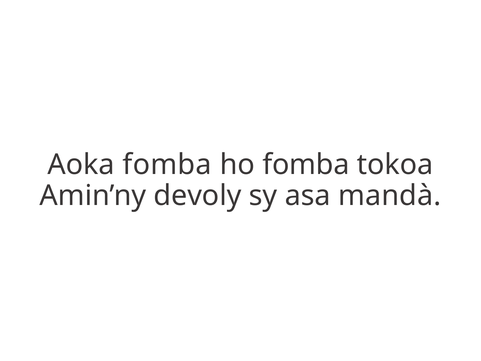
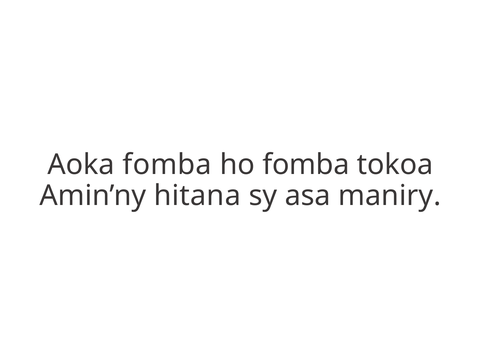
devoly: devoly -> hitana (197, 196)
mandà: mandà -> maniry (390, 196)
